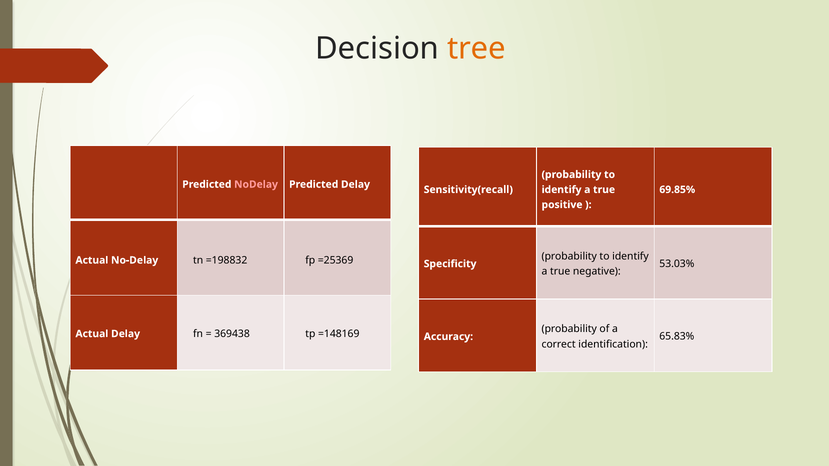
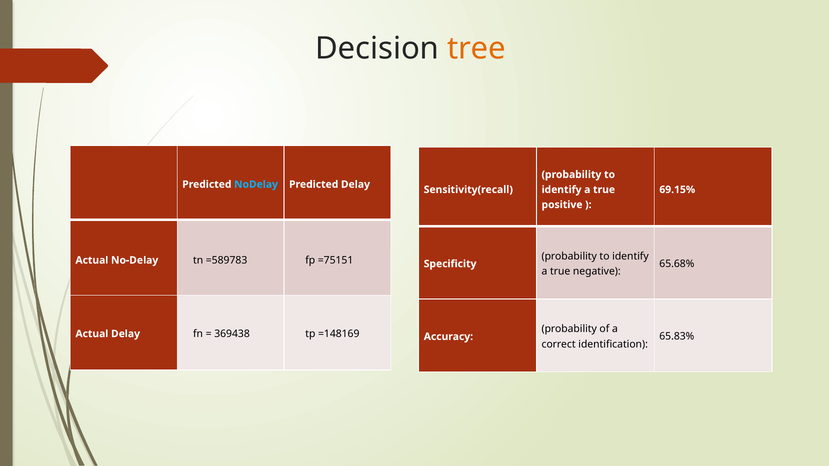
NoDelay colour: pink -> light blue (256, 184)
69.85%: 69.85% -> 69.15% (677, 190)
=198832: =198832 -> =589783 (227, 260)
=25369: =25369 -> =75151 (336, 260)
53.03%: 53.03% -> 65.68% (677, 264)
